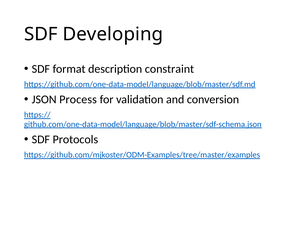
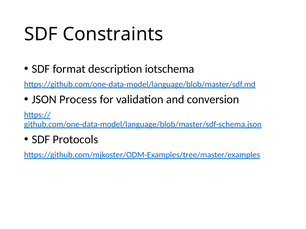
Developing: Developing -> Constraints (113, 34)
constraint: constraint -> iotschema (170, 69)
